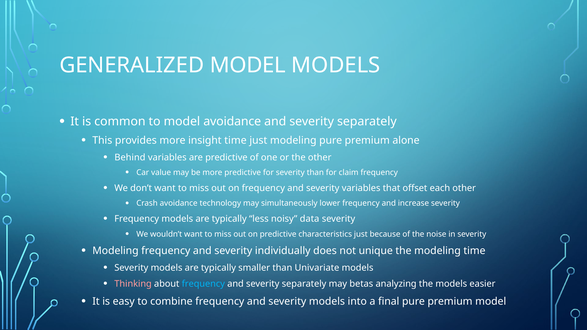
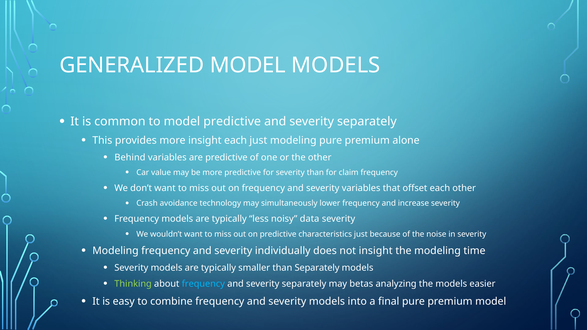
model avoidance: avoidance -> predictive (232, 122)
insight time: time -> each (236, 141)
not unique: unique -> insight (376, 251)
than Univariate: Univariate -> Separately (317, 268)
Thinking colour: pink -> light green (133, 284)
